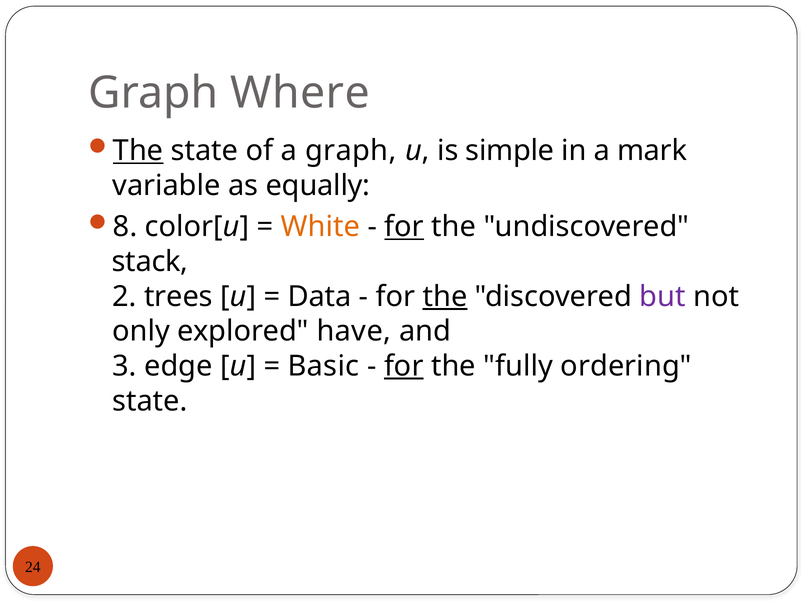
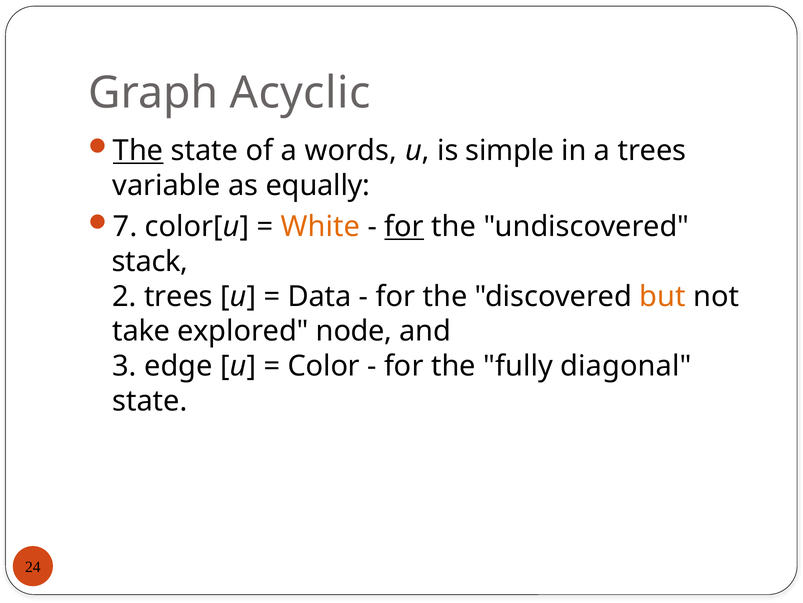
Where: Where -> Acyclic (300, 93)
a graph: graph -> words (351, 151)
a mark: mark -> trees (652, 151)
8: 8 -> 7 (125, 227)
the underline: present -> none (445, 296)
but colour: purple -> orange (663, 296)
only: only -> take (141, 331)
have: have -> node (354, 331)
Basic: Basic -> Color (324, 366)
for underline: present -> none (404, 366)
ordering: ordering -> diagonal (626, 366)
